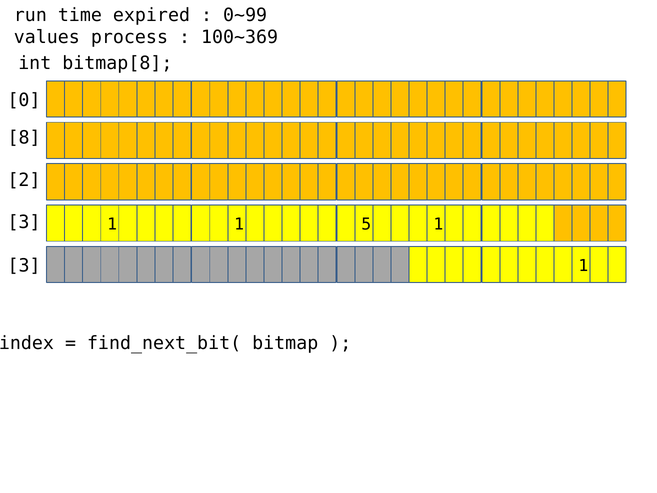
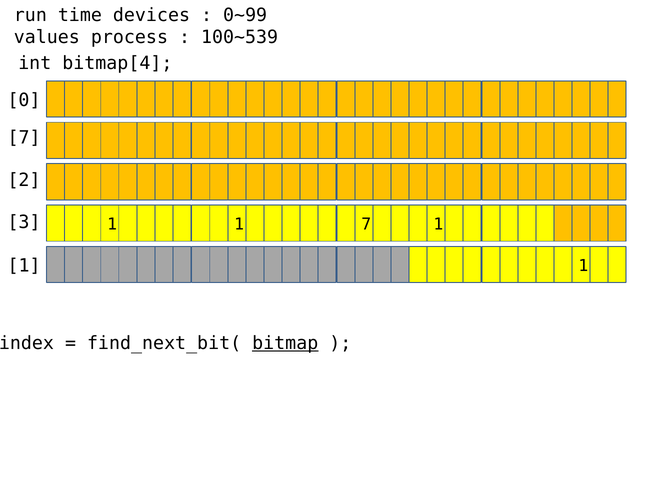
expired: expired -> devices (151, 15)
100~369: 100~369 -> 100~539 (240, 37)
bitmap[8: bitmap[8 -> bitmap[4 (117, 63)
8: 8 -> 7 (24, 138)
1 5: 5 -> 7 (366, 224)
3: 3 -> 1 (24, 266)
bitmap underline: none -> present (285, 343)
